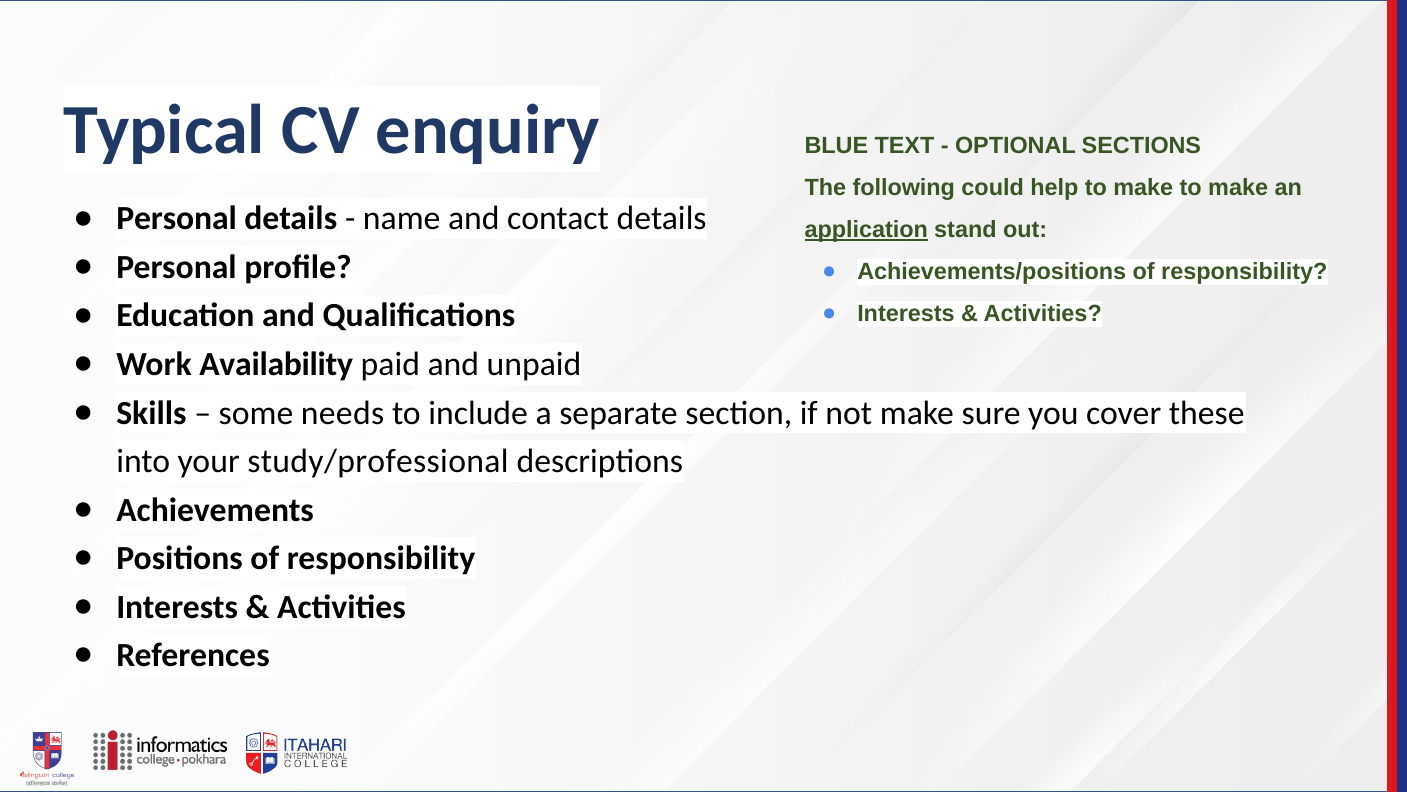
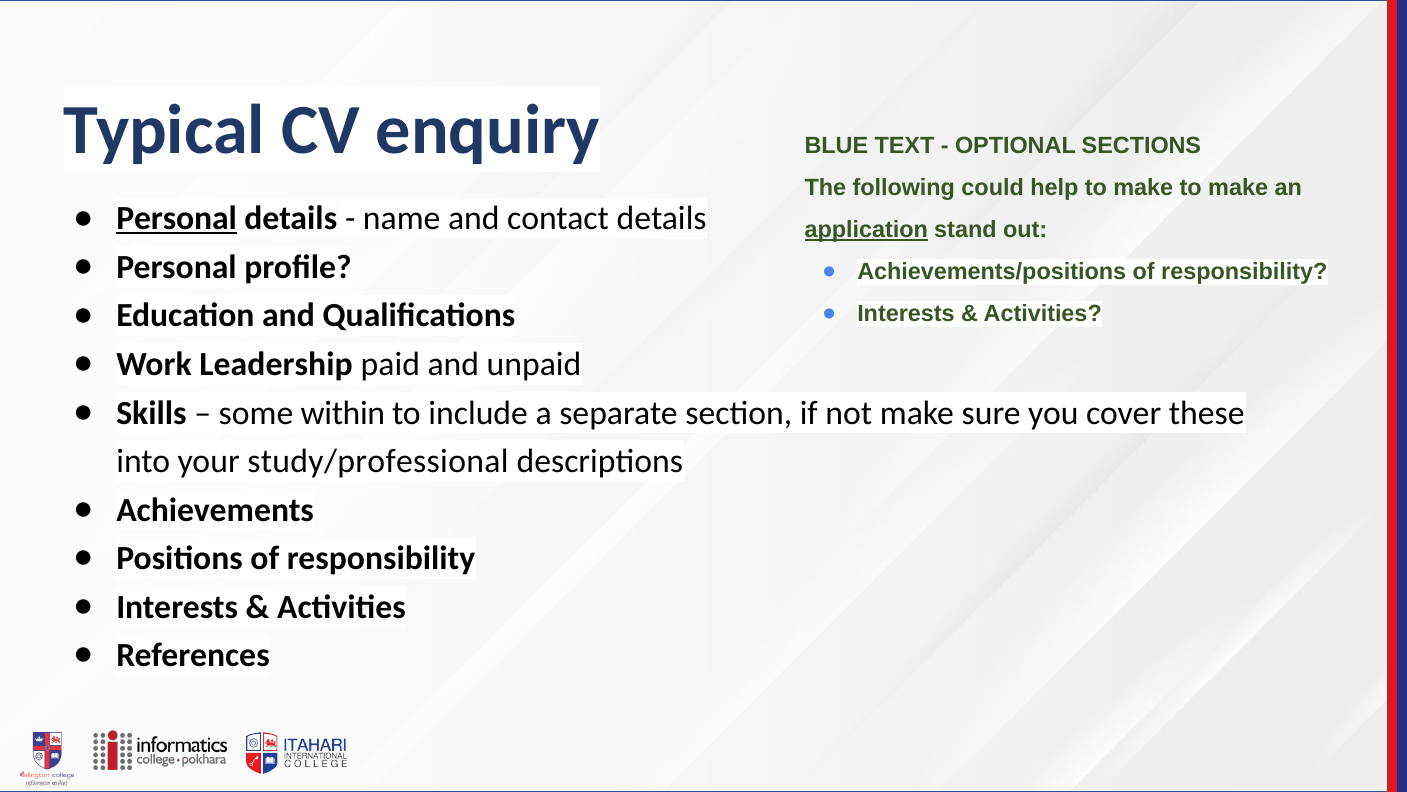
Personal underline: none -> present (177, 219)
Availability: Availability -> Leadership (276, 364)
needs: needs -> within (343, 413)
